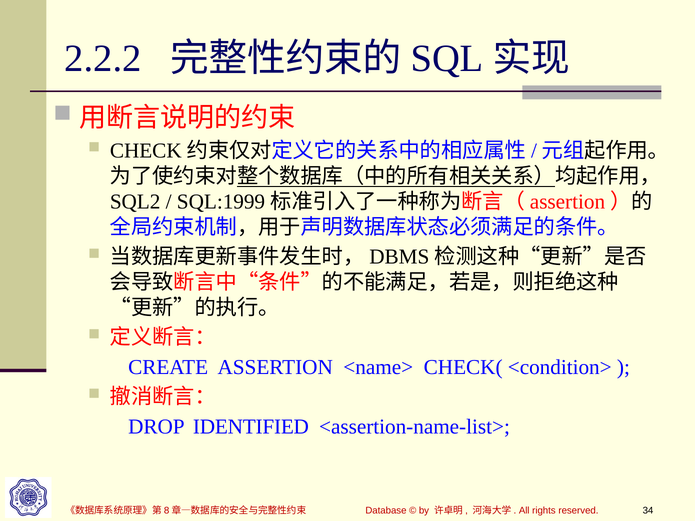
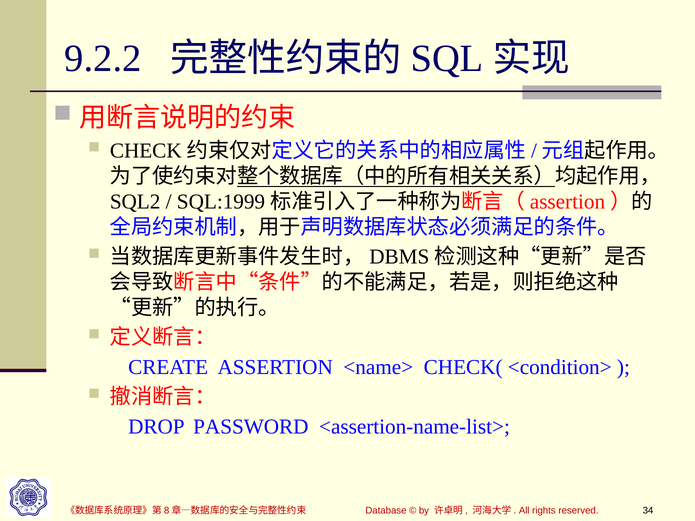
2.2.2: 2.2.2 -> 9.2.2 (103, 59)
IDENTIFIED: IDENTIFIED -> PASSWORD (251, 427)
